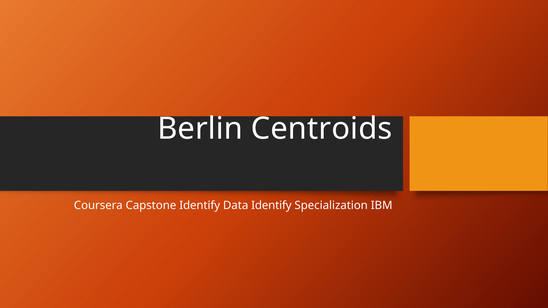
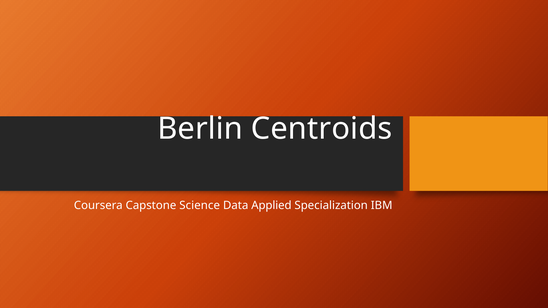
Capstone Identify: Identify -> Science (200, 206)
Data Identify: Identify -> Applied (271, 206)
